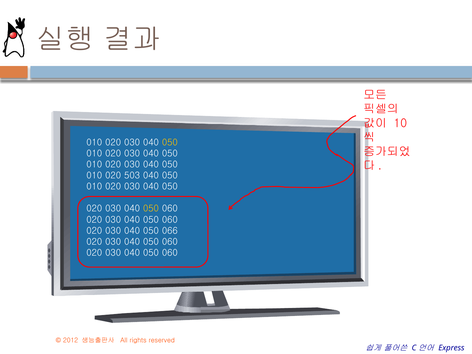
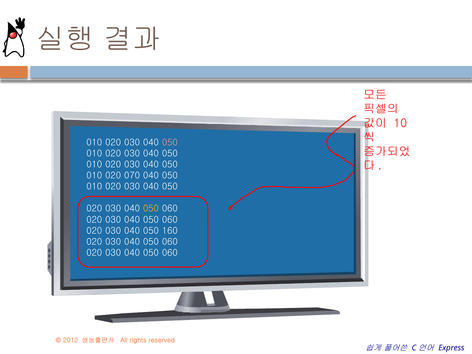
050 colour: yellow -> pink (170, 143)
503: 503 -> 070 (132, 176)
066: 066 -> 160 (170, 231)
